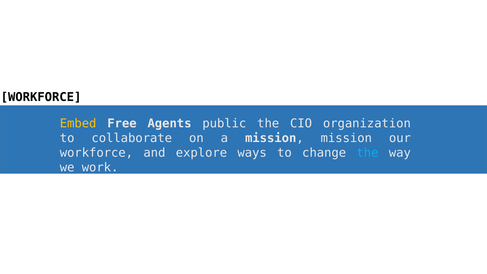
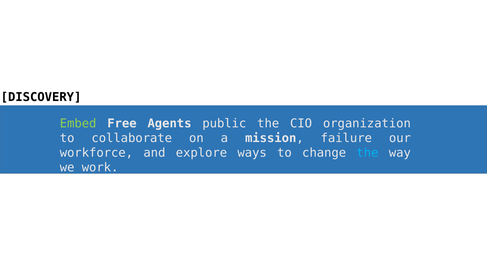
WORKFORCE: WORKFORCE -> DISCOVERY (41, 97)
Embed colour: yellow -> light green (78, 124)
mission mission: mission -> failure (346, 138)
